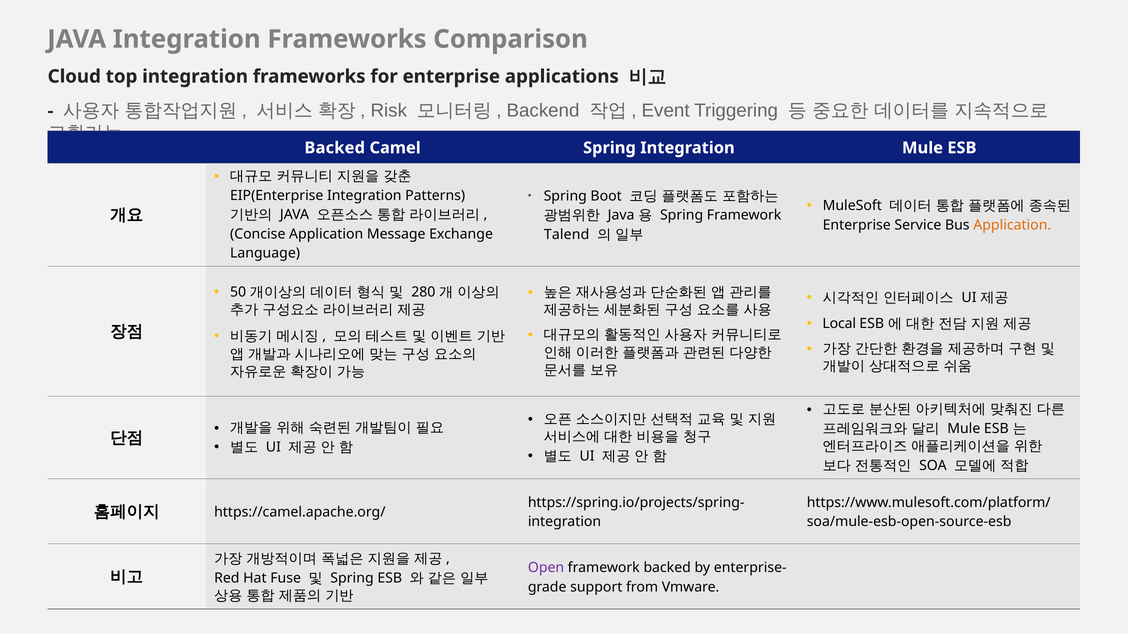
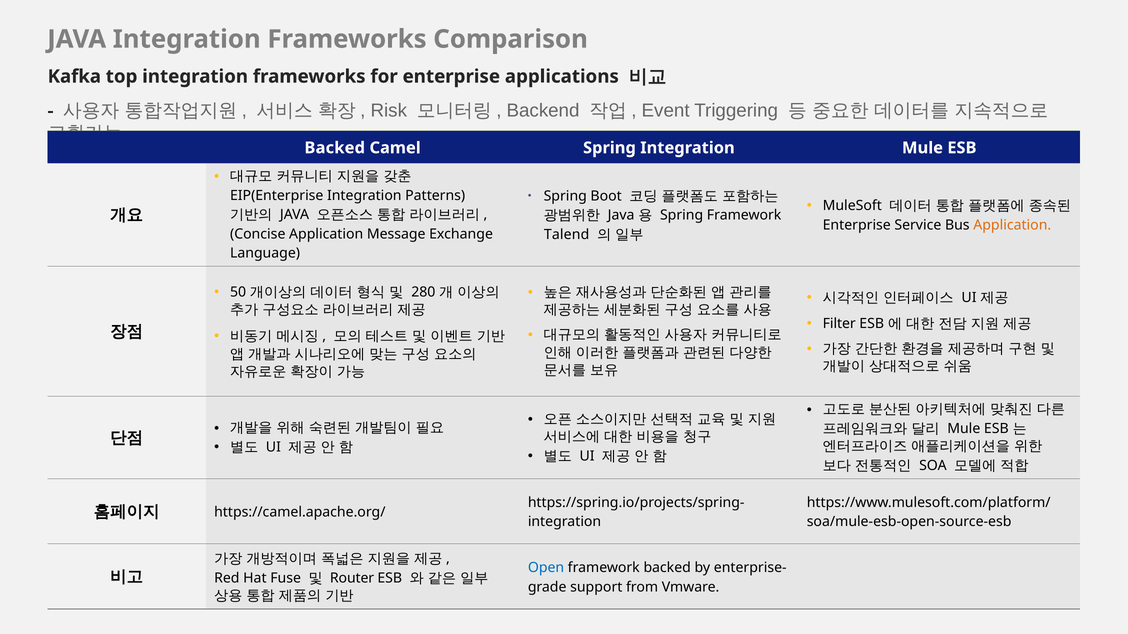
Cloud: Cloud -> Kafka (74, 77)
Local: Local -> Filter (839, 324)
Open colour: purple -> blue (546, 568)
Spring: Spring -> Router (352, 578)
